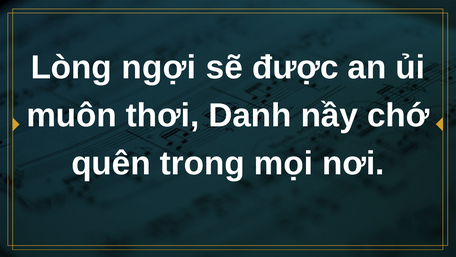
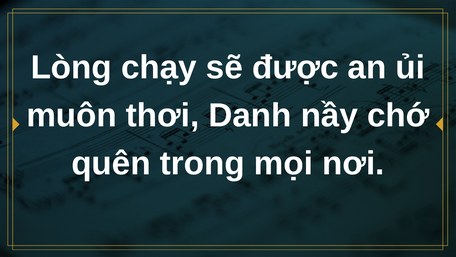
ngợi: ngợi -> chạy (159, 67)
